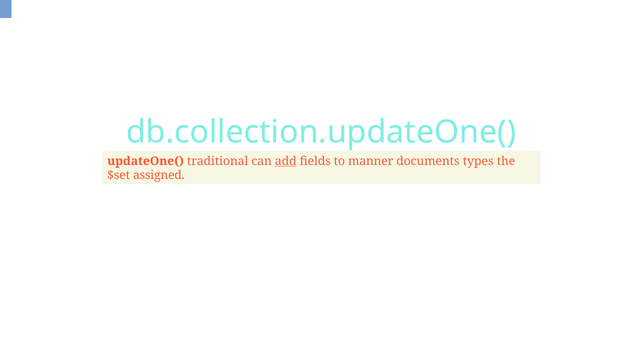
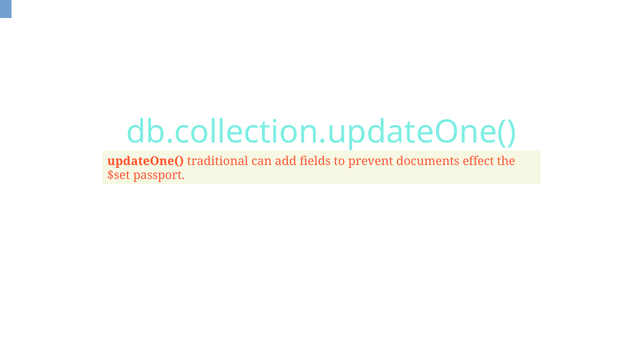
add underline: present -> none (286, 161)
manner: manner -> prevent (371, 161)
types: types -> effect (478, 161)
assigned: assigned -> passport (159, 176)
